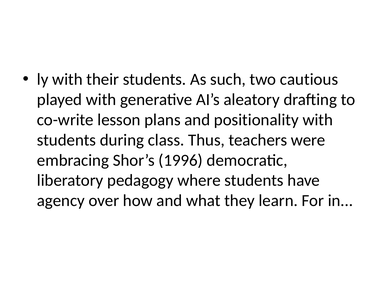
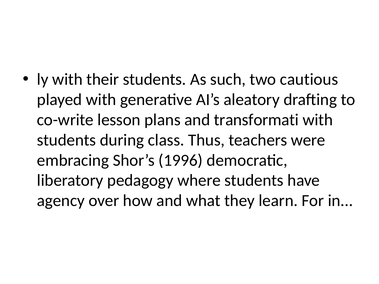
positionality: positionality -> transformati (256, 120)
